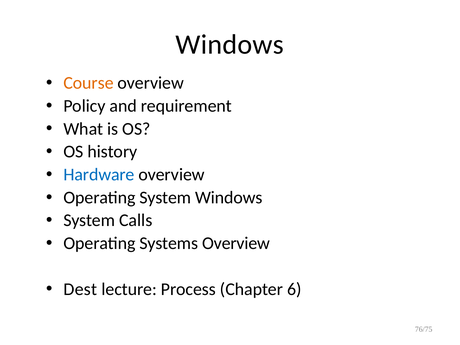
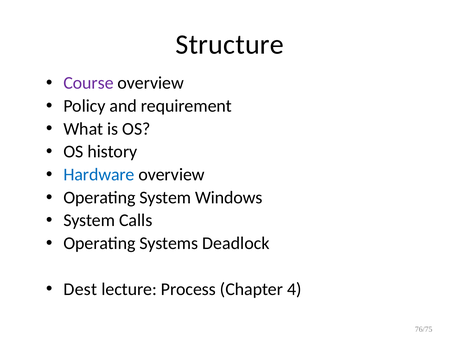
Windows: Windows -> Structure (230, 45)
Course colour: orange -> purple (89, 83)
Systems Overview: Overview -> Deadlock (236, 243)
6: 6 -> 4 (294, 289)
